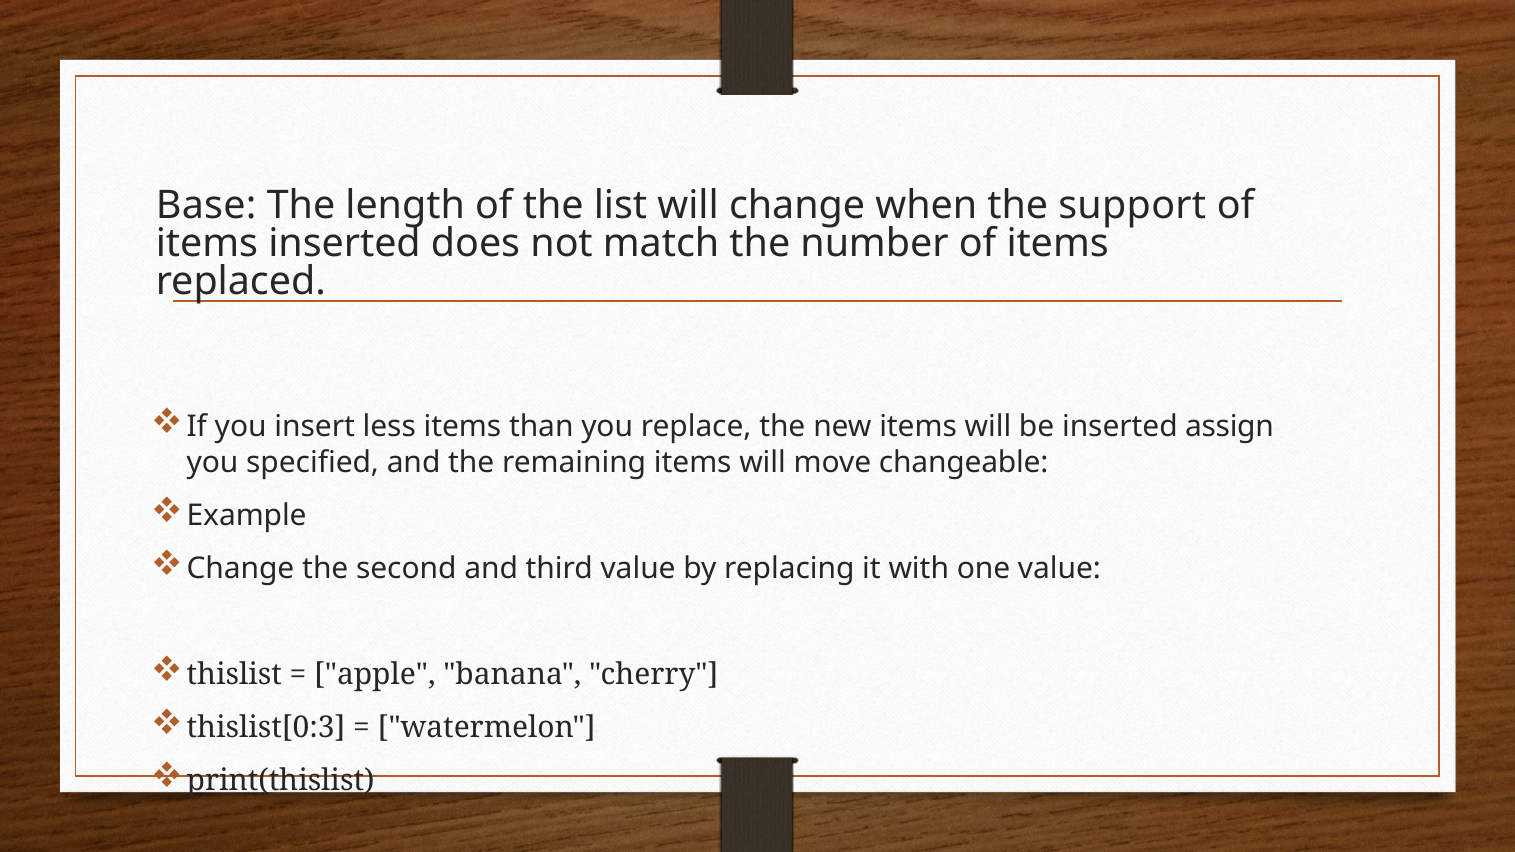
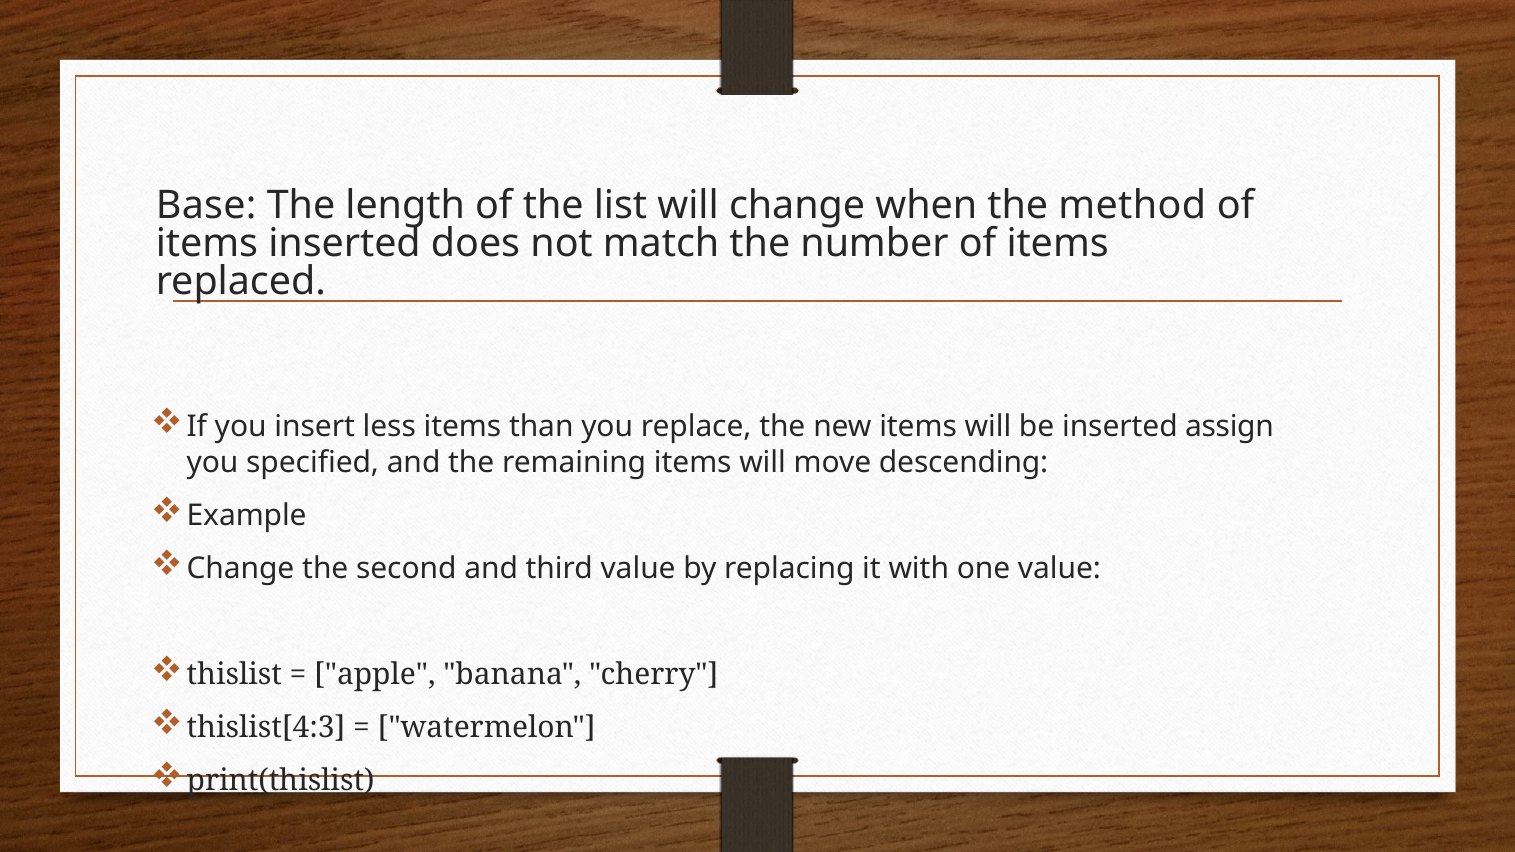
support: support -> method (1132, 205)
changeable: changeable -> descending (964, 463)
thislist[0:3: thislist[0:3 -> thislist[4:3 (266, 728)
